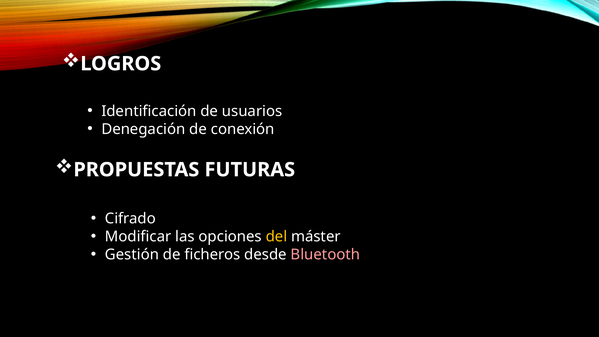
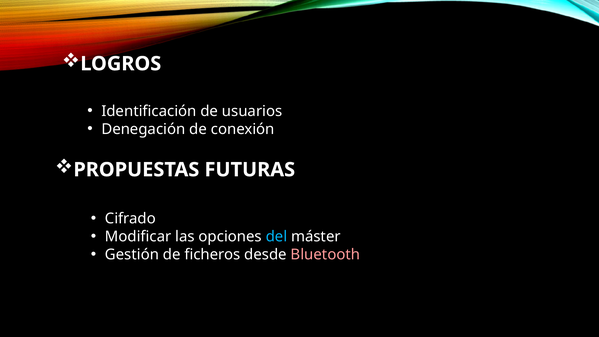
del colour: yellow -> light blue (276, 237)
